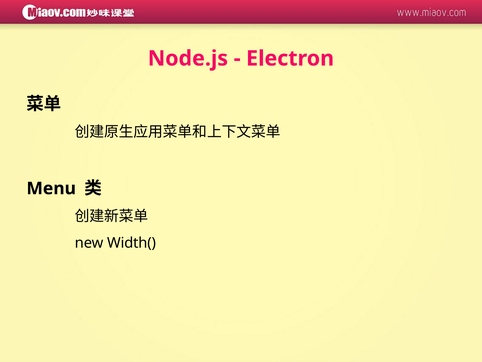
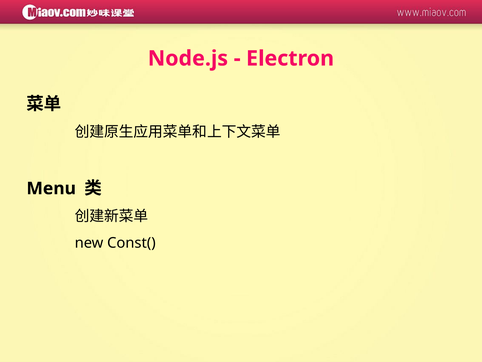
Width(: Width( -> Const( (131, 243)
